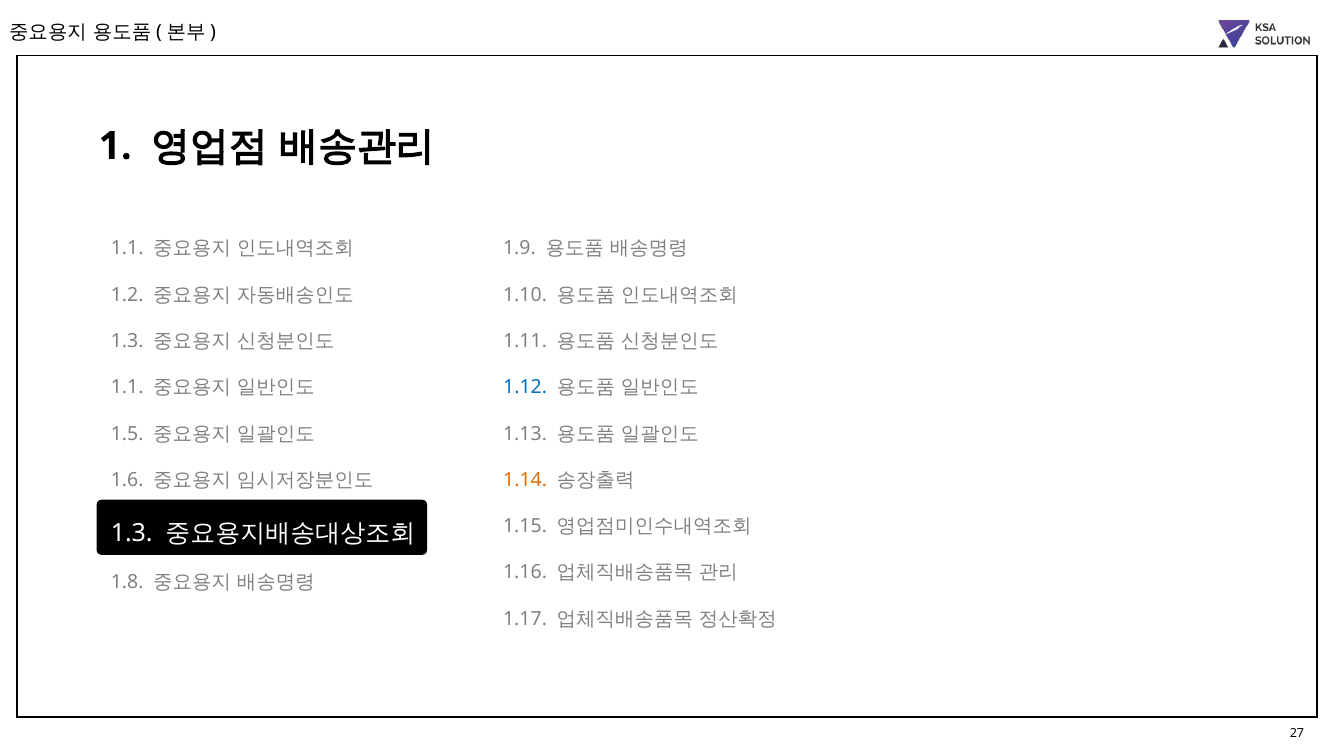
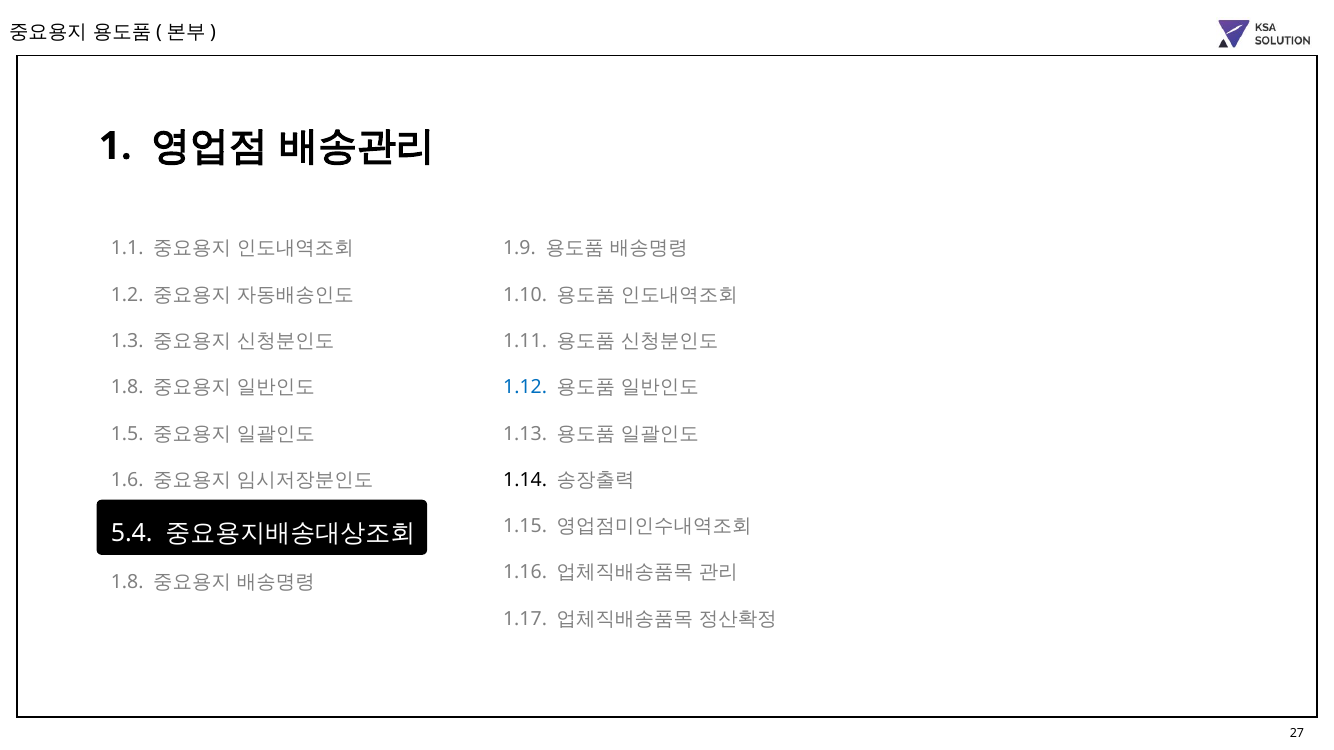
1.1: 1.1 -> 1.8 (127, 387)
1.14 colour: orange -> black (525, 480)
1.3: 1.3 -> 5.4 (132, 534)
